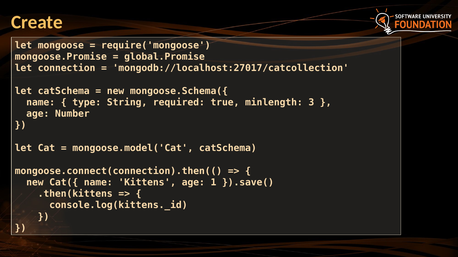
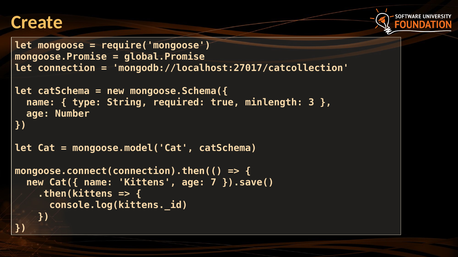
1: 1 -> 7 (213, 183)
